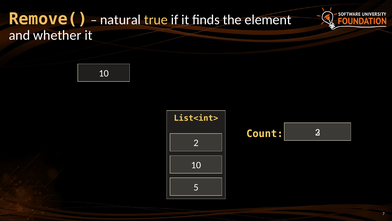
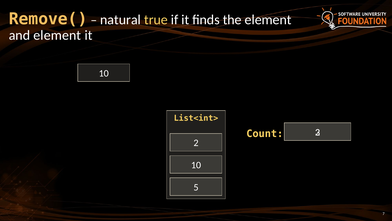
and whether: whether -> element (57, 35)
